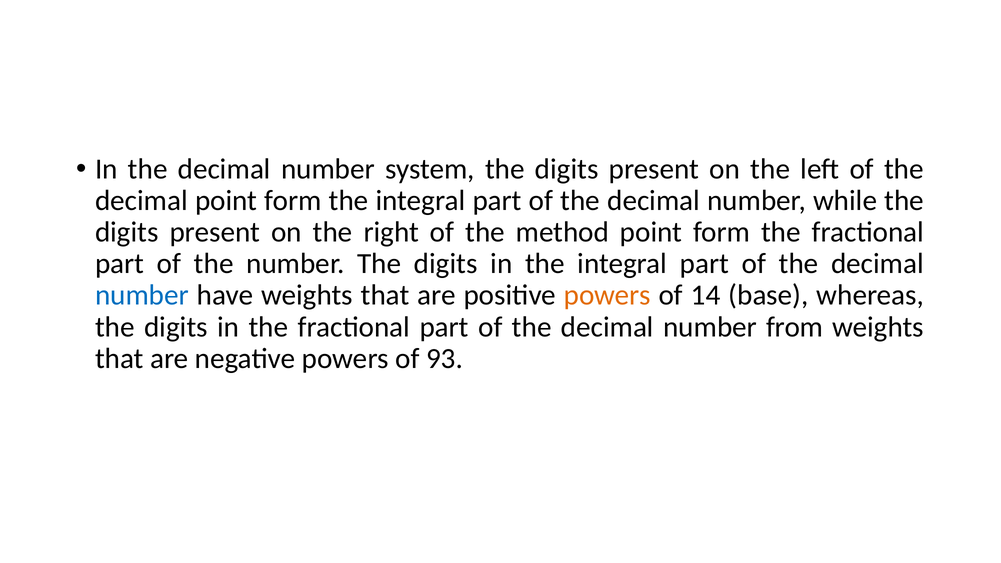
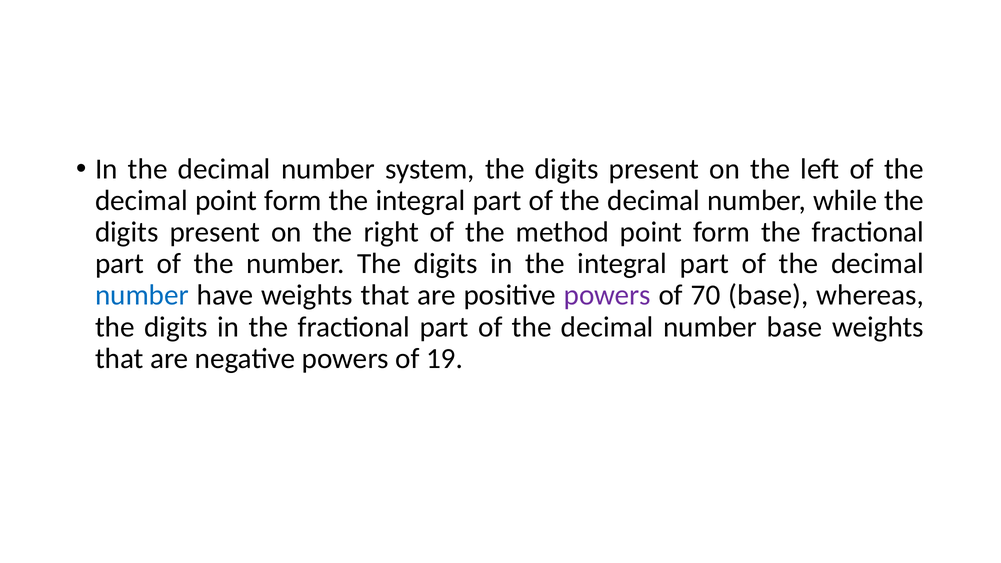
powers colour: orange -> purple (607, 295)
14: 14 -> 70 (706, 295)
number from: from -> base (795, 327)
93: 93 -> 19 (444, 358)
